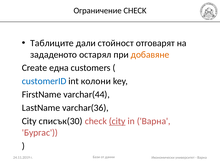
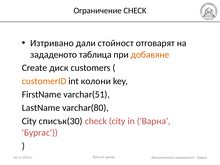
Таблиците: Таблиците -> Изтривано (52, 43)
остарял: остарял -> таблица (95, 55)
една: една -> диск (59, 68)
customerID colour: blue -> orange (44, 81)
varchar(44: varchar(44 -> varchar(51 (87, 95)
varchar(36: varchar(36 -> varchar(80 (85, 108)
city underline: present -> none (117, 121)
